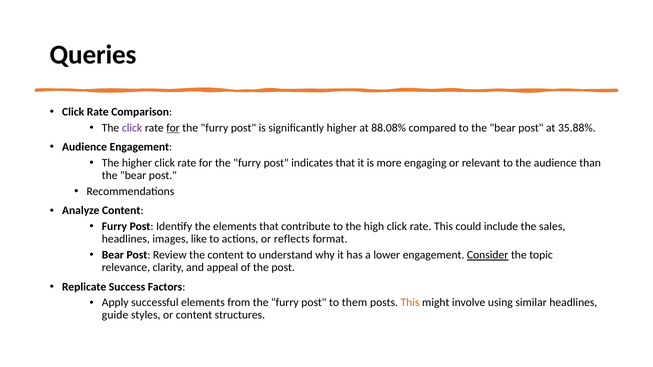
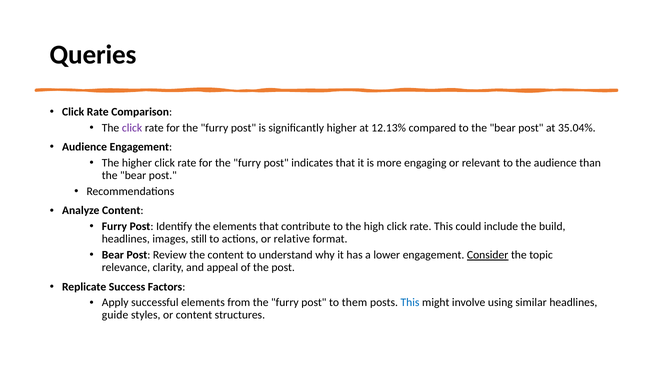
for underline: present -> none (173, 128)
88.08%: 88.08% -> 12.13% (389, 128)
35.88%: 35.88% -> 35.04% (577, 128)
sales: sales -> build (552, 227)
like: like -> still (199, 239)
reflects: reflects -> relative (292, 239)
This colour: orange -> blue (410, 303)
